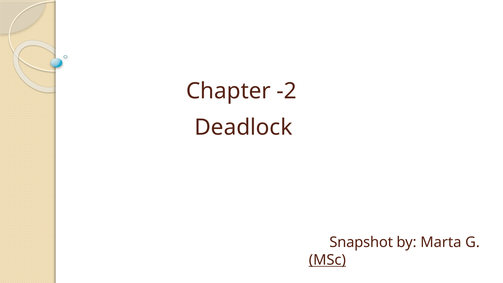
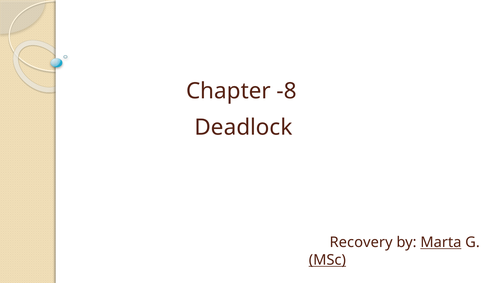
-2: -2 -> -8 (287, 91)
Snapshot: Snapshot -> Recovery (361, 242)
Marta underline: none -> present (441, 242)
